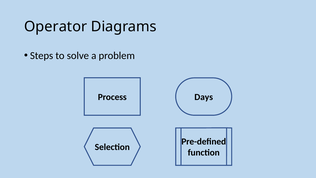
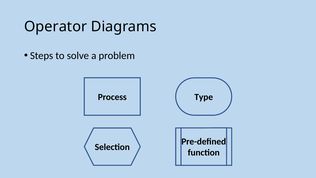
Days: Days -> Type (204, 97)
